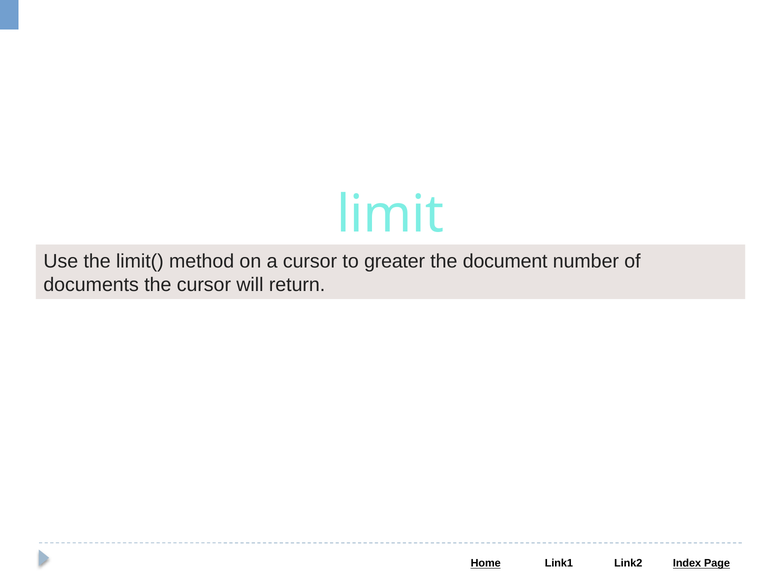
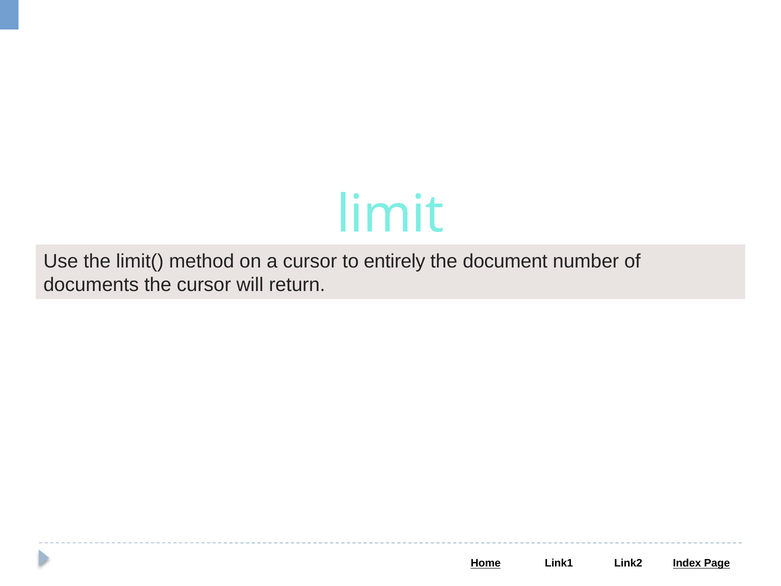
greater: greater -> entirely (395, 261)
